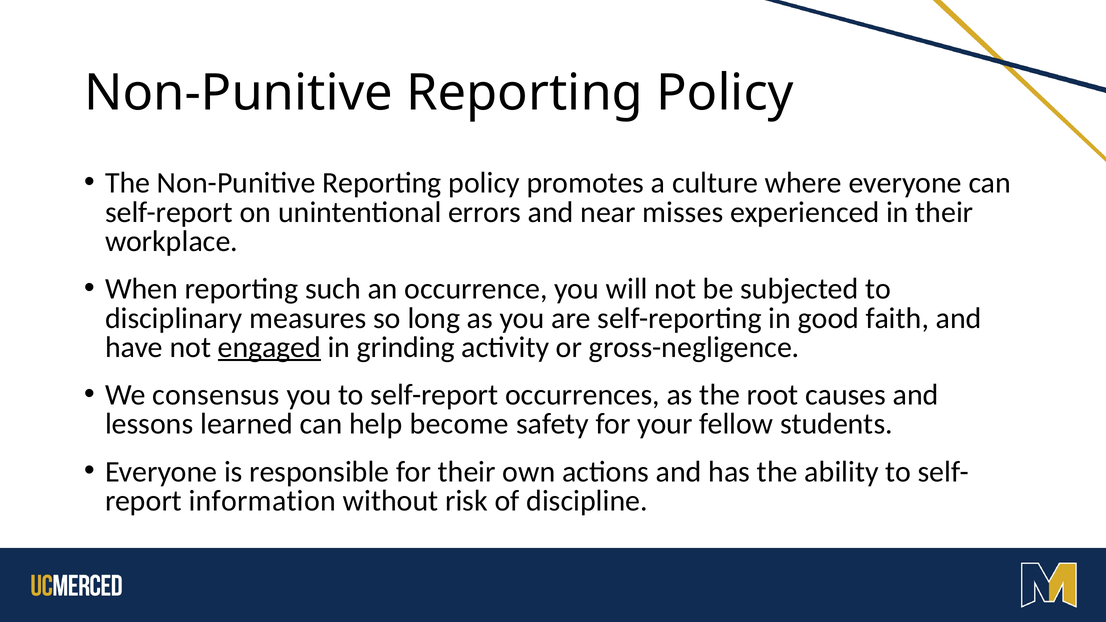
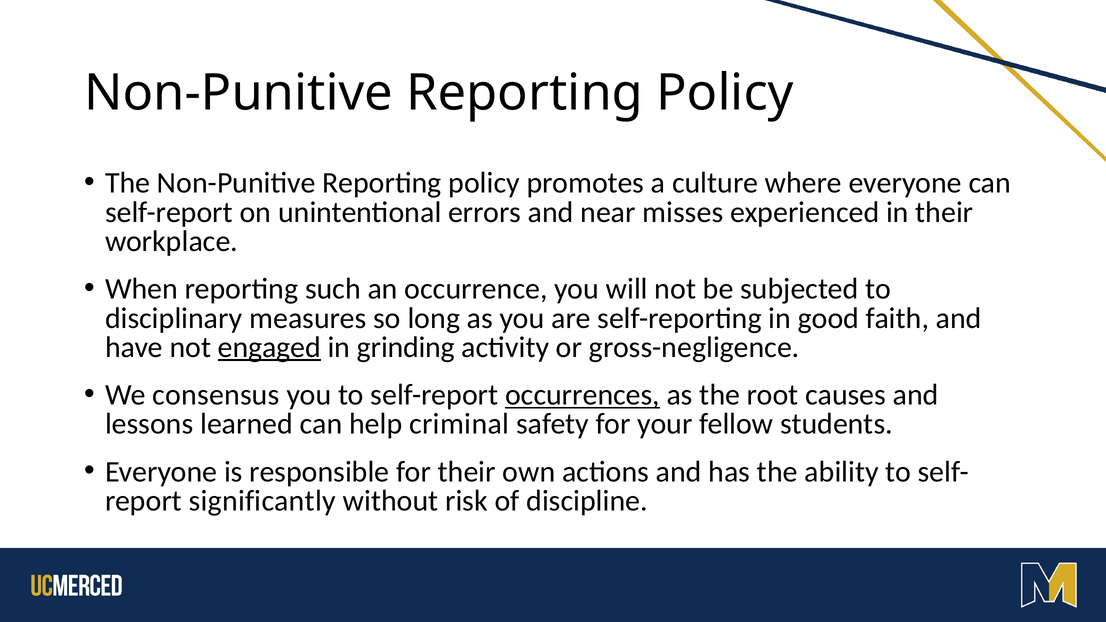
occurrences underline: none -> present (583, 395)
become: become -> criminal (459, 424)
information: information -> significantly (262, 501)
